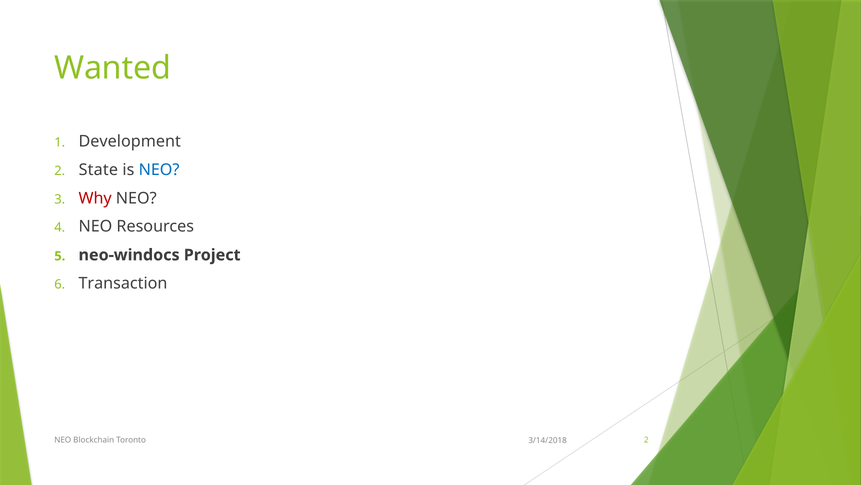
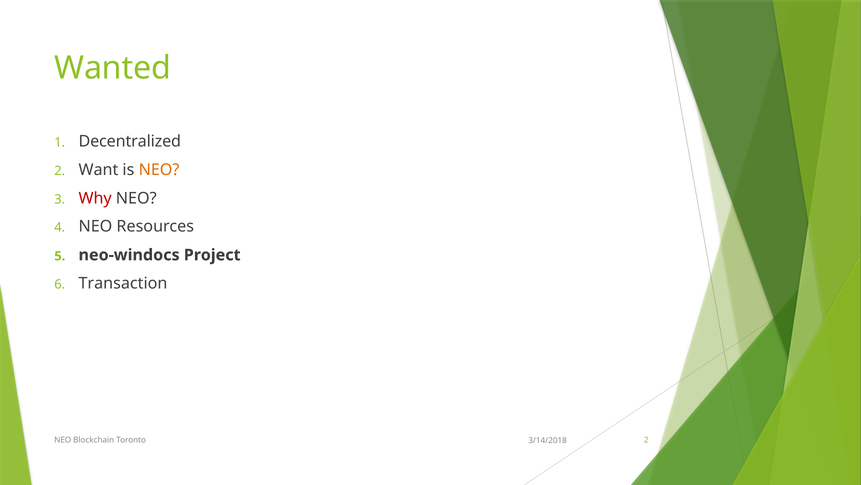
Development: Development -> Decentralized (130, 141)
State: State -> Want (98, 170)
NEO colour: blue -> orange (159, 170)
